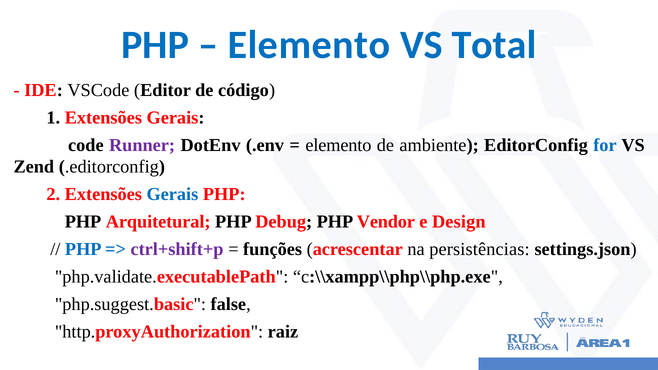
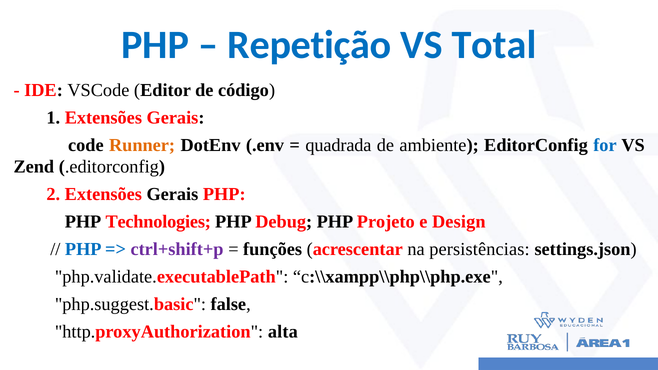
Elemento: Elemento -> Repetição (309, 45)
Runner colour: purple -> orange (142, 145)
elemento: elemento -> quadrada (338, 145)
Gerais colour: blue -> black (172, 194)
Arquitetural: Arquitetural -> Technologies (158, 222)
Vendor: Vendor -> Projeto (386, 222)
raiz: raiz -> alta (283, 332)
